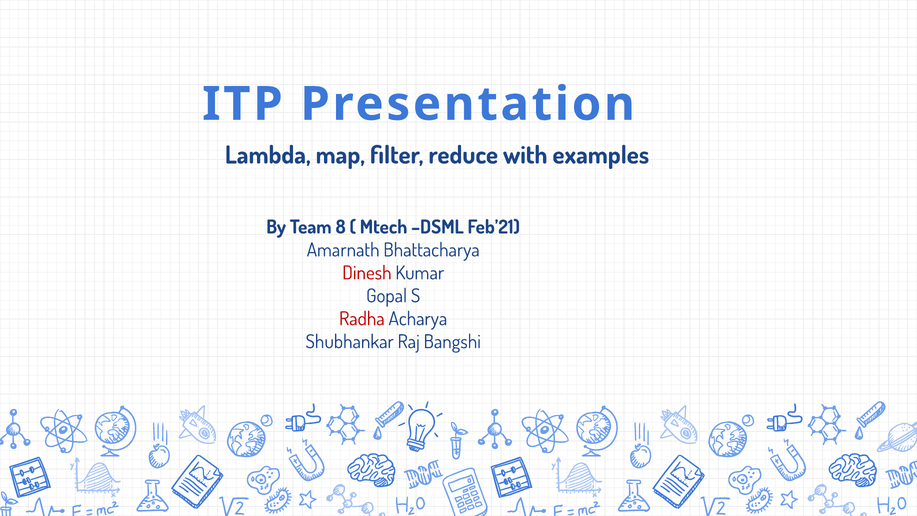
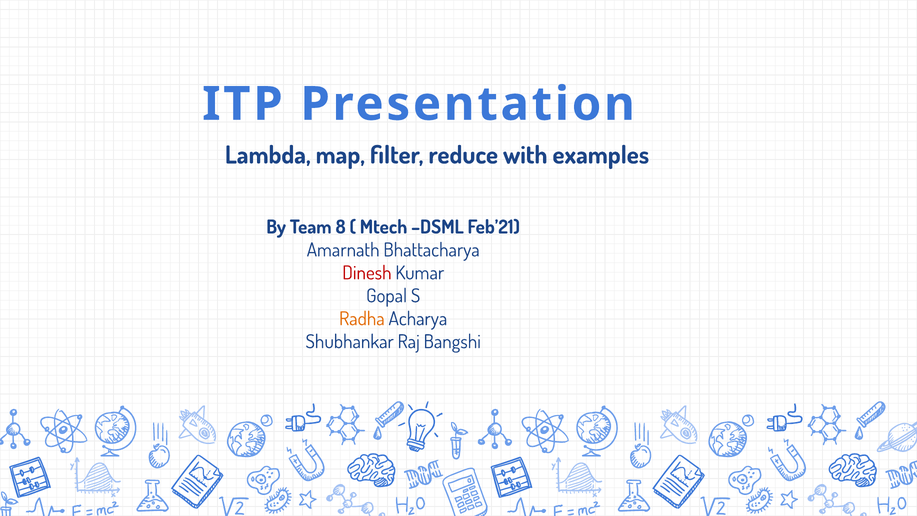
Radha colour: red -> orange (362, 319)
